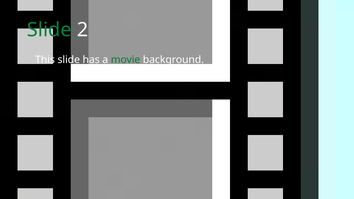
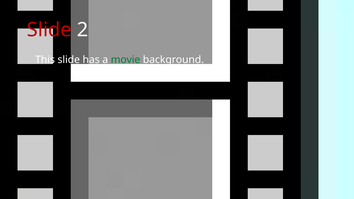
Slide colour: green -> red (49, 30)
